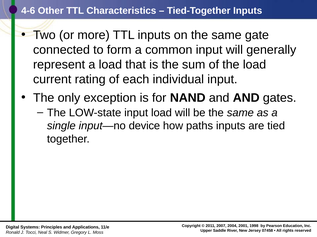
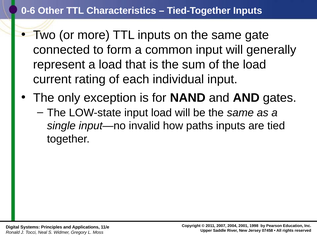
4-6: 4-6 -> 0-6 (28, 11)
device: device -> invalid (144, 126)
